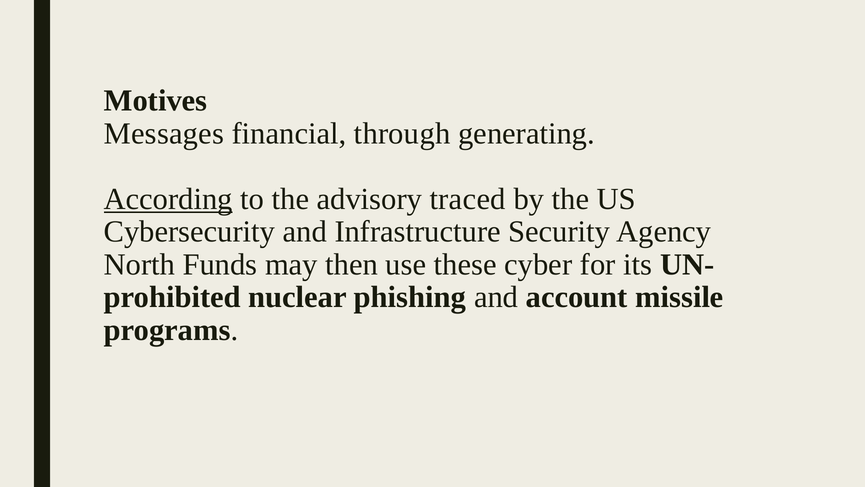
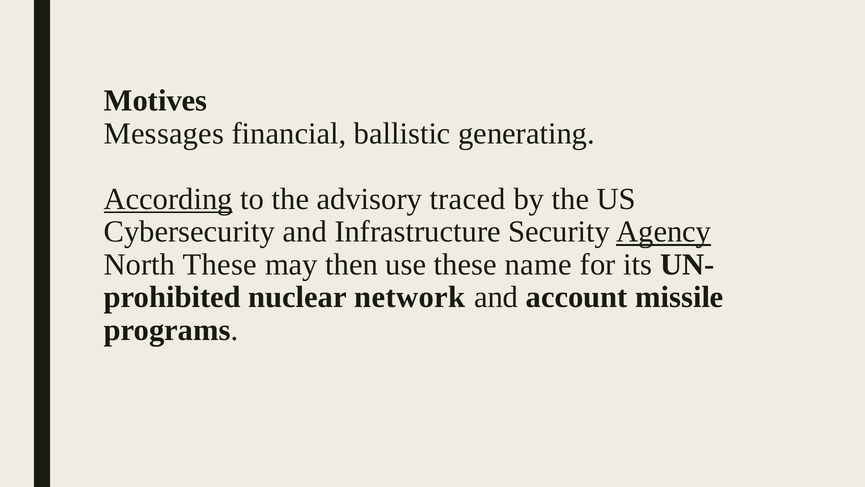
through: through -> ballistic (402, 133)
Agency underline: none -> present (664, 232)
North Funds: Funds -> These (220, 264)
cyber: cyber -> name (538, 264)
phishing: phishing -> network (410, 297)
